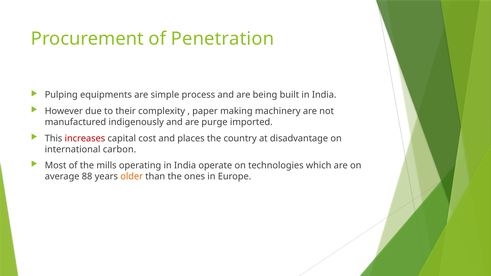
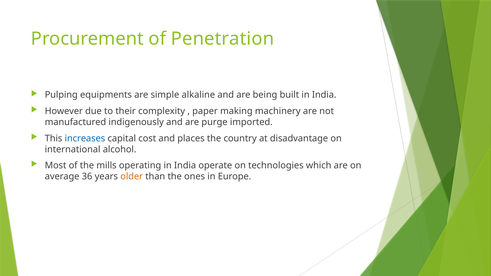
process: process -> alkaline (198, 95)
increases colour: red -> blue (85, 138)
carbon: carbon -> alcohol (120, 149)
88: 88 -> 36 (87, 177)
